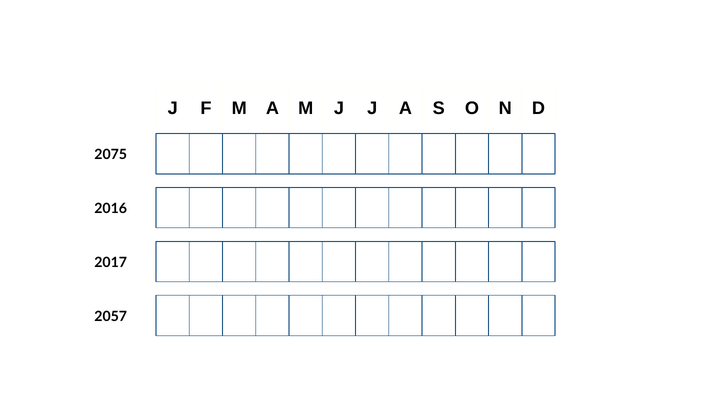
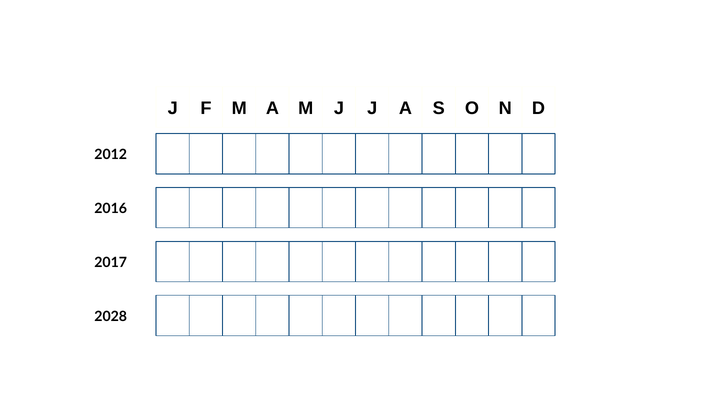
2075: 2075 -> 2012 (111, 154)
2057: 2057 -> 2028 (111, 316)
